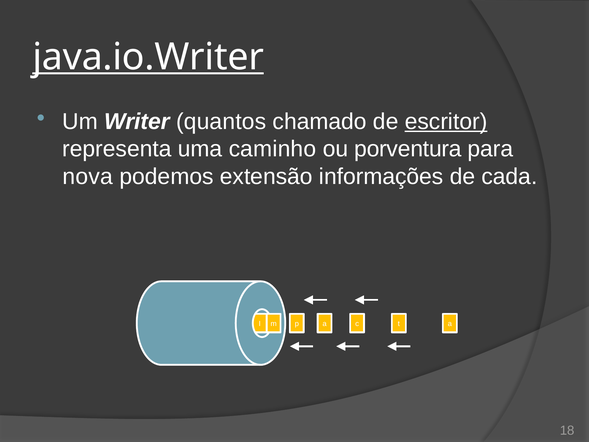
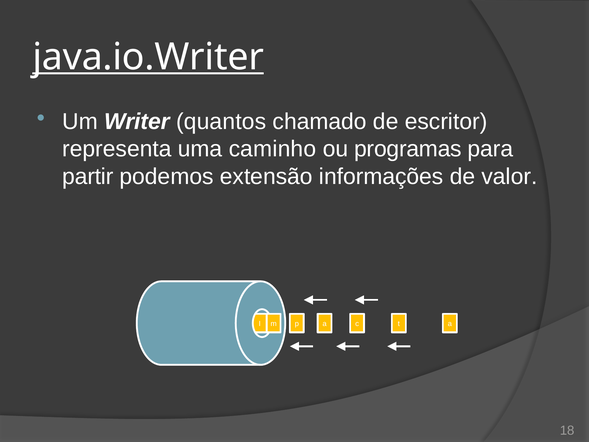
escritor underline: present -> none (446, 121)
porventura: porventura -> programas (408, 149)
nova: nova -> partir (88, 176)
cada: cada -> valor (509, 176)
